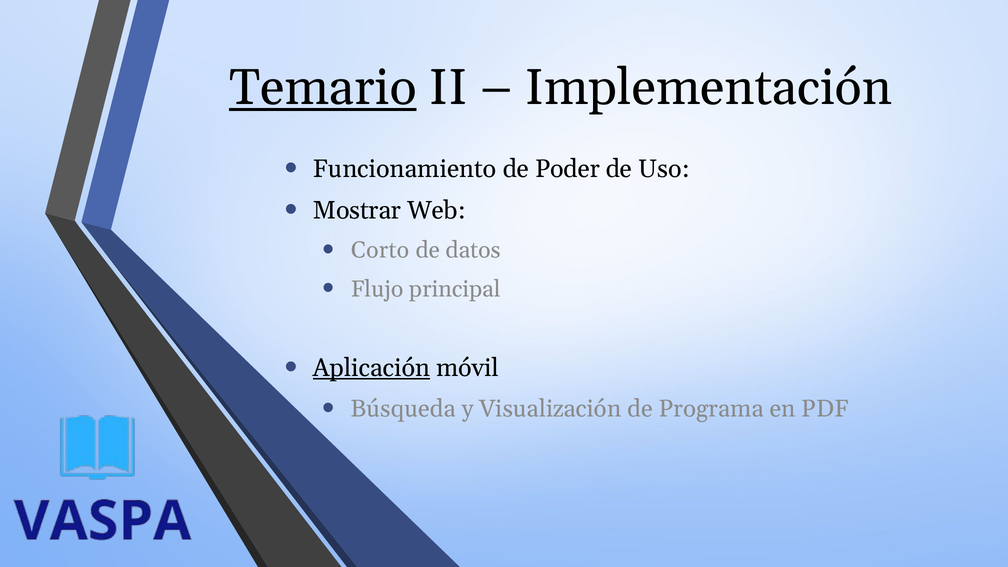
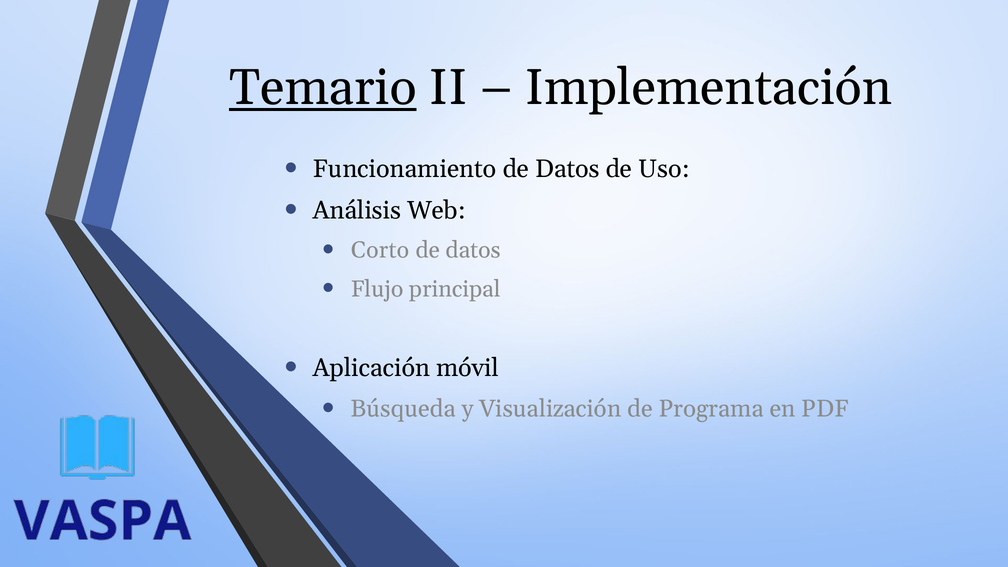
Poder: Poder -> Datos (567, 169)
Mostrar: Mostrar -> Análisis (357, 211)
Aplicación underline: present -> none (371, 368)
